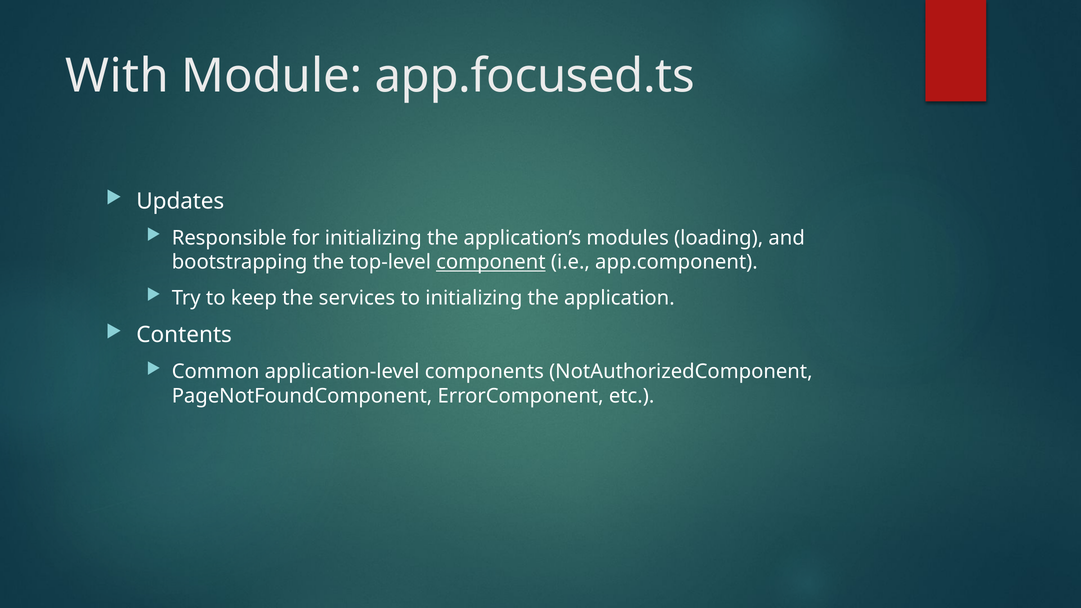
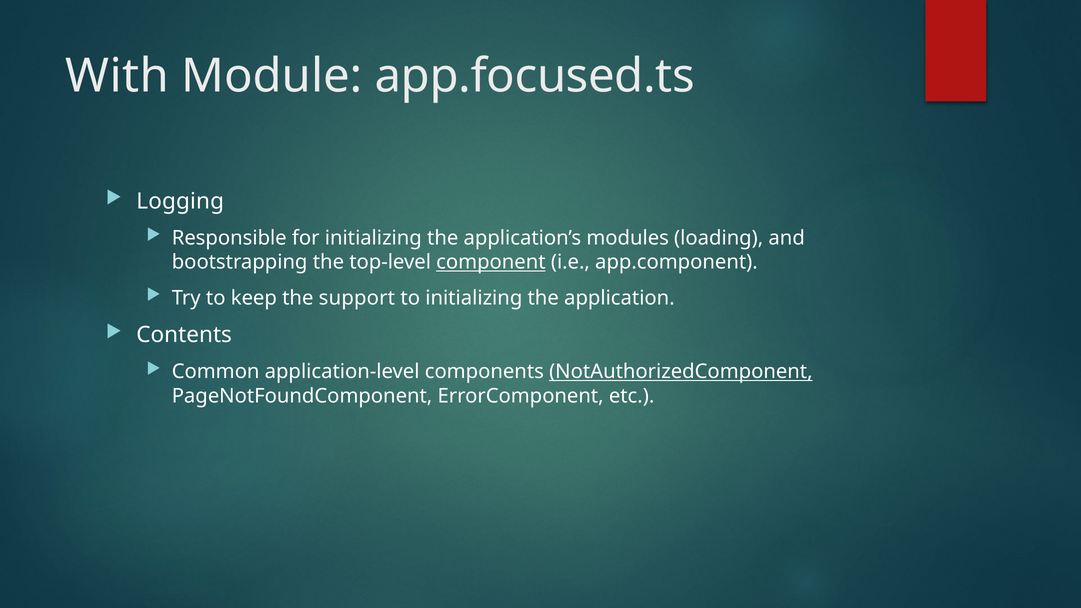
Updates: Updates -> Logging (180, 201)
services: services -> support (357, 298)
NotAuthorizedComponent underline: none -> present (681, 372)
